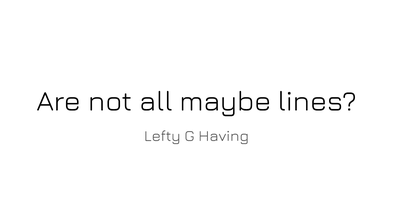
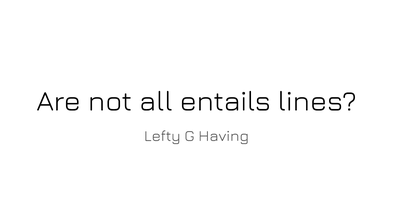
maybe: maybe -> entails (225, 101)
